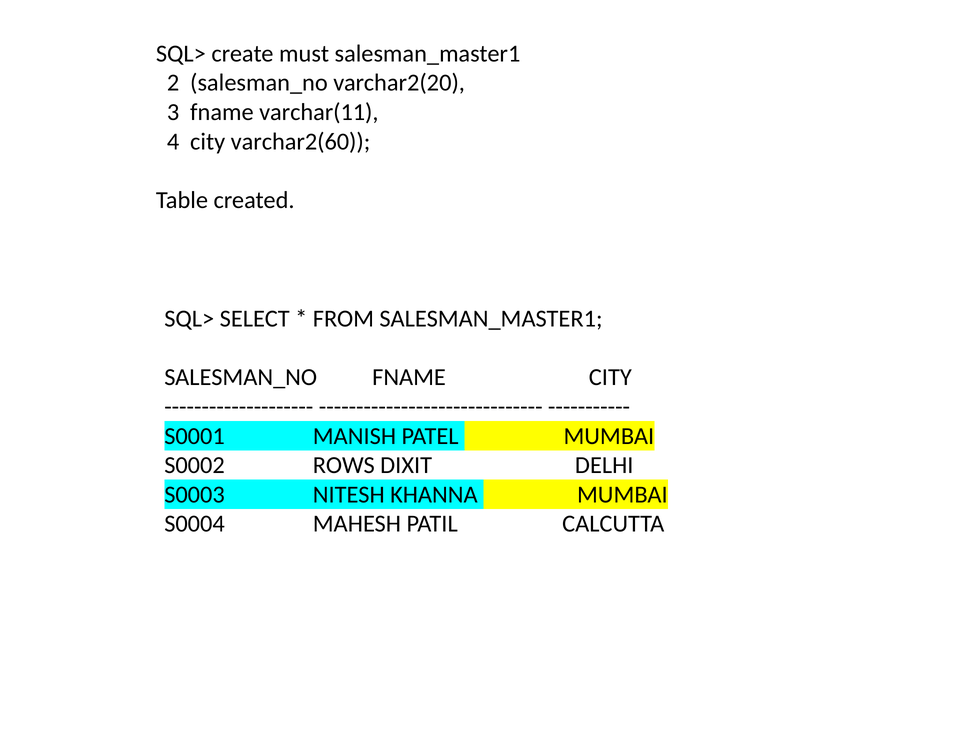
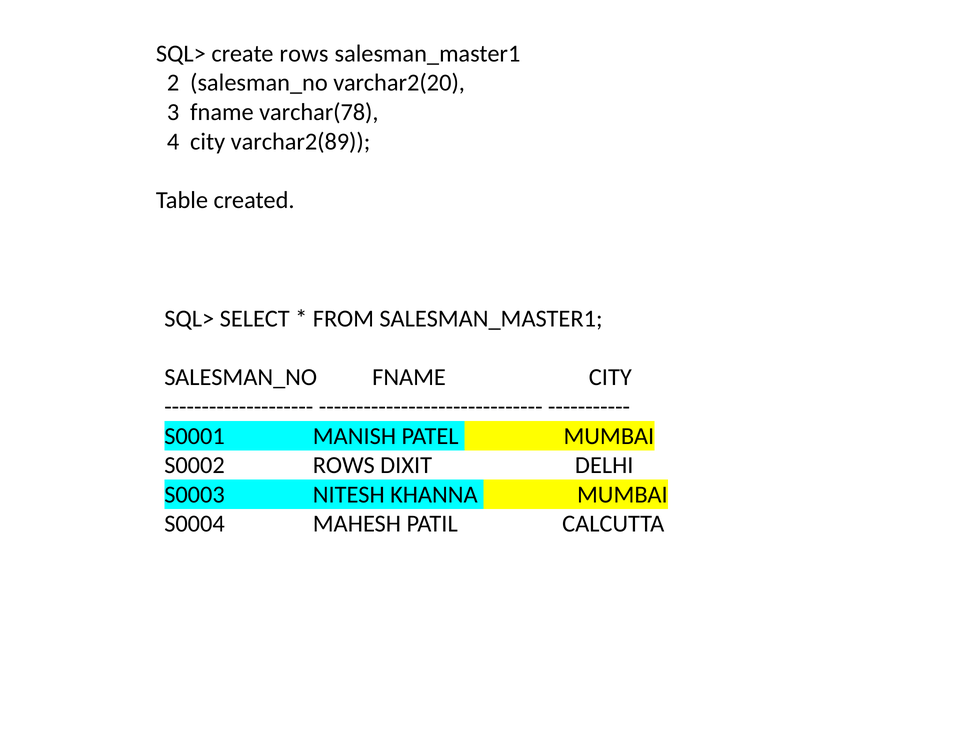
create must: must -> rows (304, 54)
varchar(11: varchar(11 -> varchar(78 (319, 112)
varchar2(60: varchar2(60 -> varchar2(89 (301, 141)
